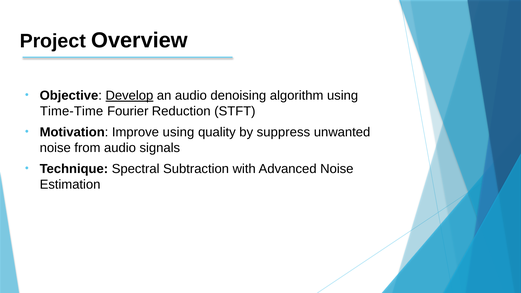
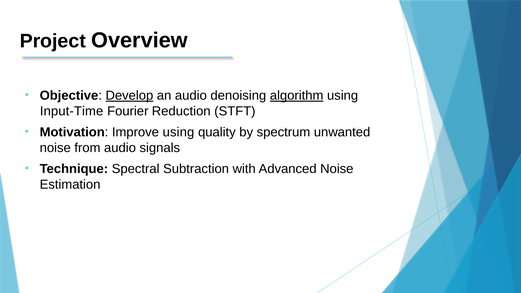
algorithm underline: none -> present (297, 96)
Time-Time: Time-Time -> Input-Time (72, 111)
suppress: suppress -> spectrum (283, 132)
